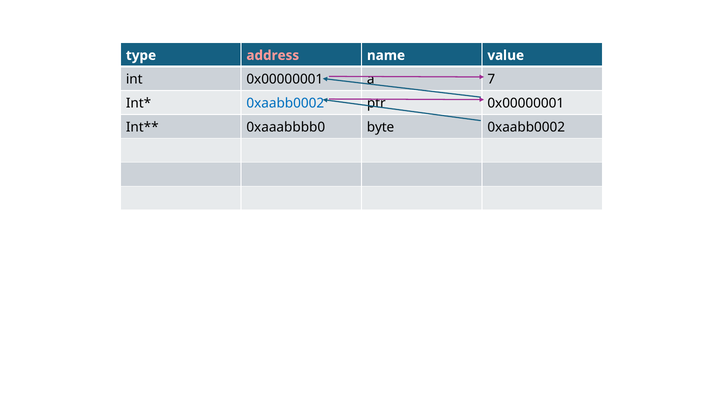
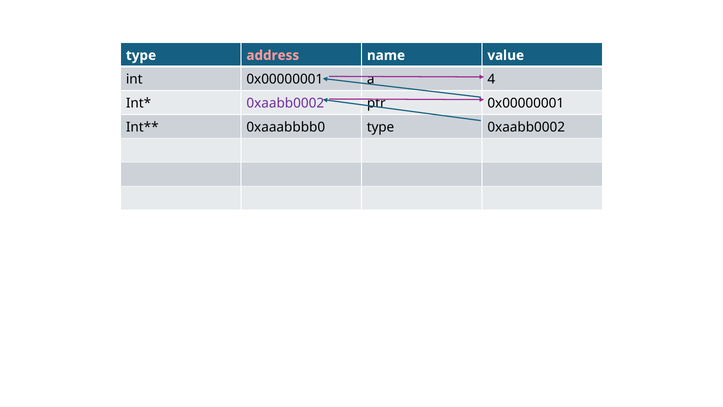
7: 7 -> 4 (491, 79)
0xaabb0002 colour: blue -> purple (285, 103)
0xaaabbbb0 byte: byte -> type (381, 127)
